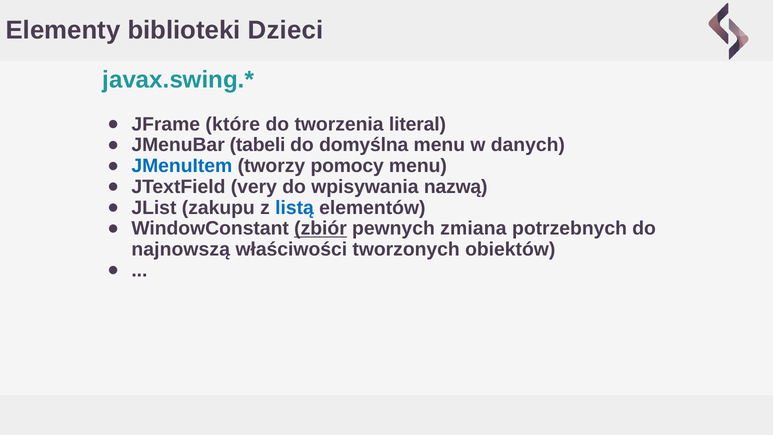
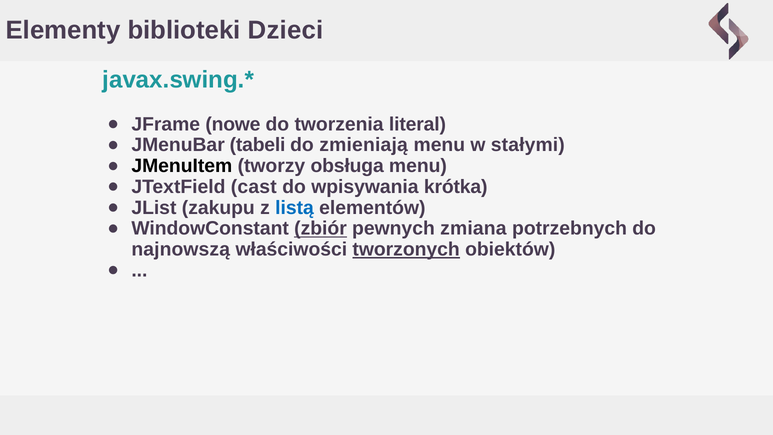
które: które -> nowe (233, 124)
domyślna: domyślna -> zmieniają (364, 145)
danych: danych -> stałymi (528, 145)
JMenuItem colour: blue -> black (182, 166)
pomocy: pomocy -> obsługa (347, 166)
very: very -> cast (254, 187)
nazwą: nazwą -> krótka (456, 187)
tworzonych underline: none -> present (406, 249)
